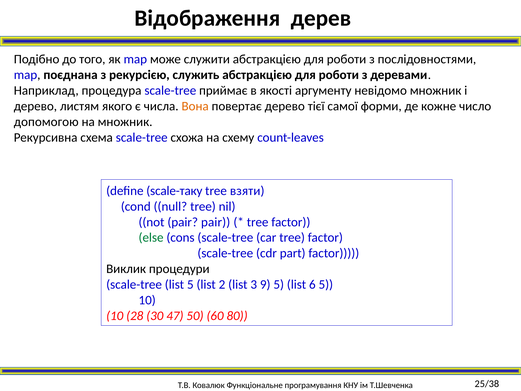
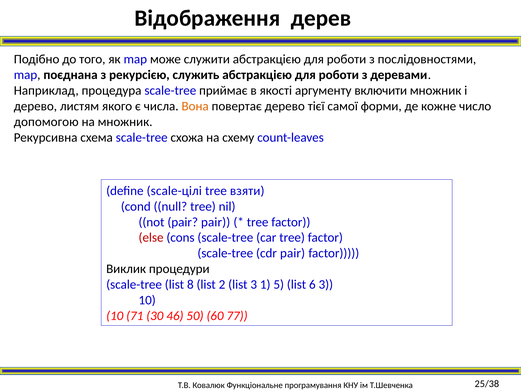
невідомо: невідомо -> включити (381, 91)
scale-таку: scale-таку -> scale-цілі (174, 191)
else colour: green -> red (151, 238)
cdr part: part -> pair (293, 253)
list 5: 5 -> 8 (190, 284)
9: 9 -> 1 (265, 284)
6 5: 5 -> 3 (326, 284)
28: 28 -> 71 (135, 316)
47: 47 -> 46 (175, 316)
80: 80 -> 77 (237, 316)
